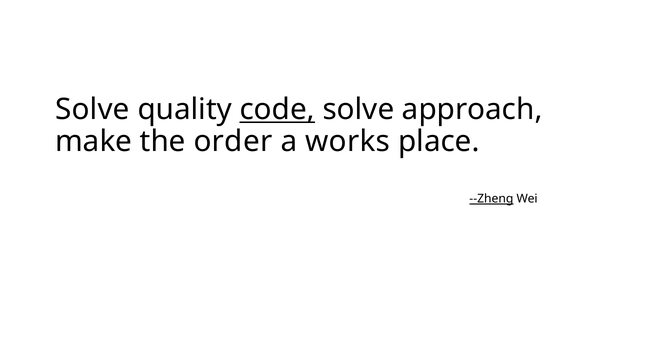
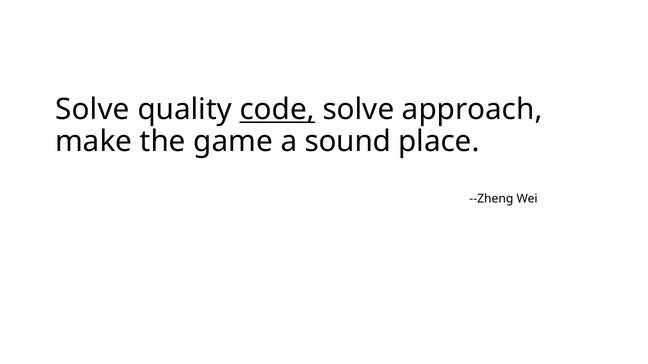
order: order -> game (233, 142)
works: works -> sound (348, 142)
--Zheng underline: present -> none (491, 199)
